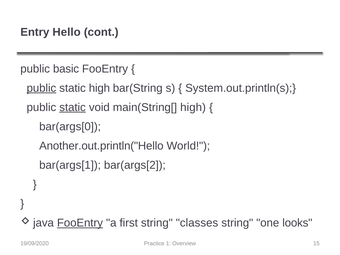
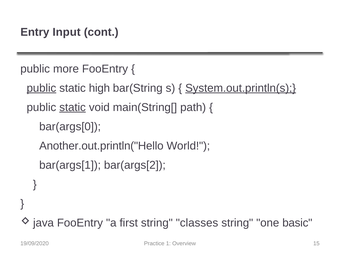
Hello: Hello -> Input (67, 32)
basic: basic -> more (66, 69)
System.out.println(s underline: none -> present (241, 88)
main(String[ high: high -> path (193, 107)
FooEntry underline: present -> none (80, 223)
looks: looks -> basic (297, 223)
